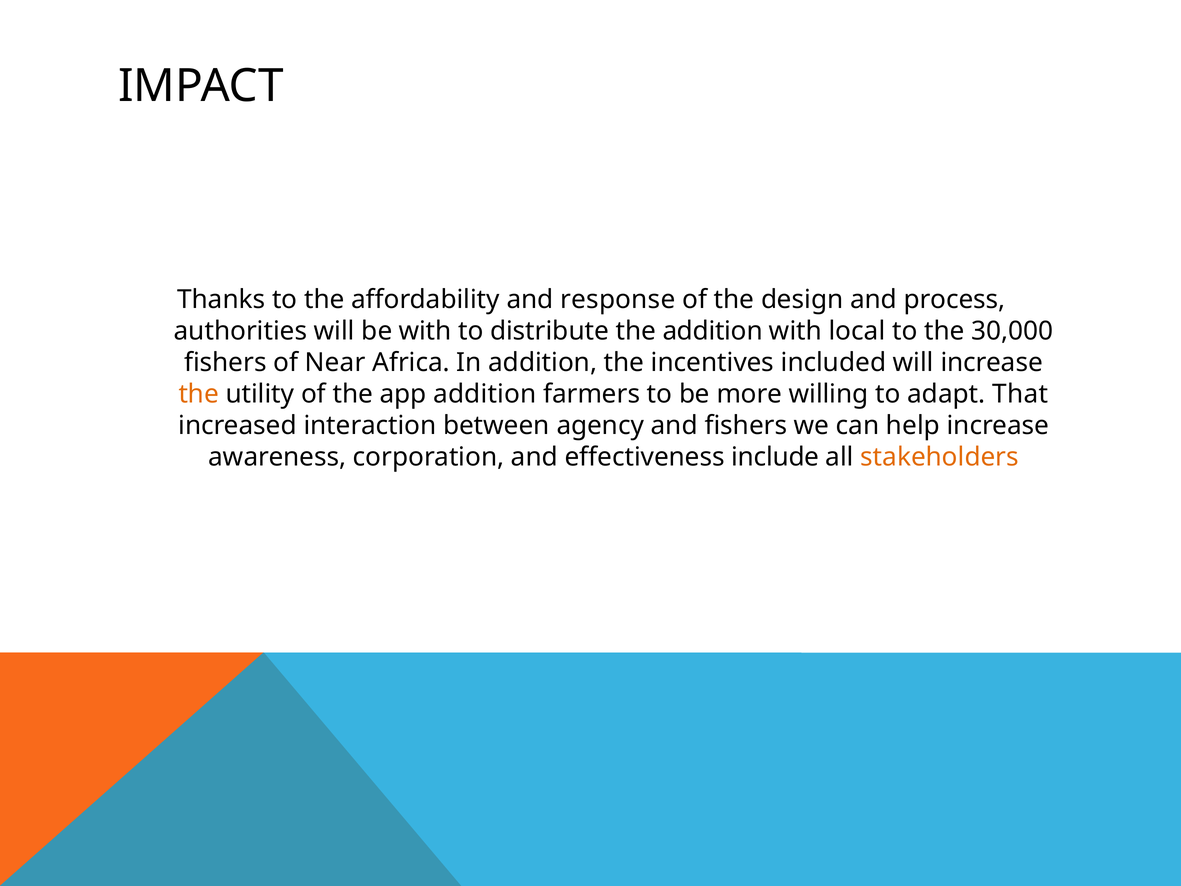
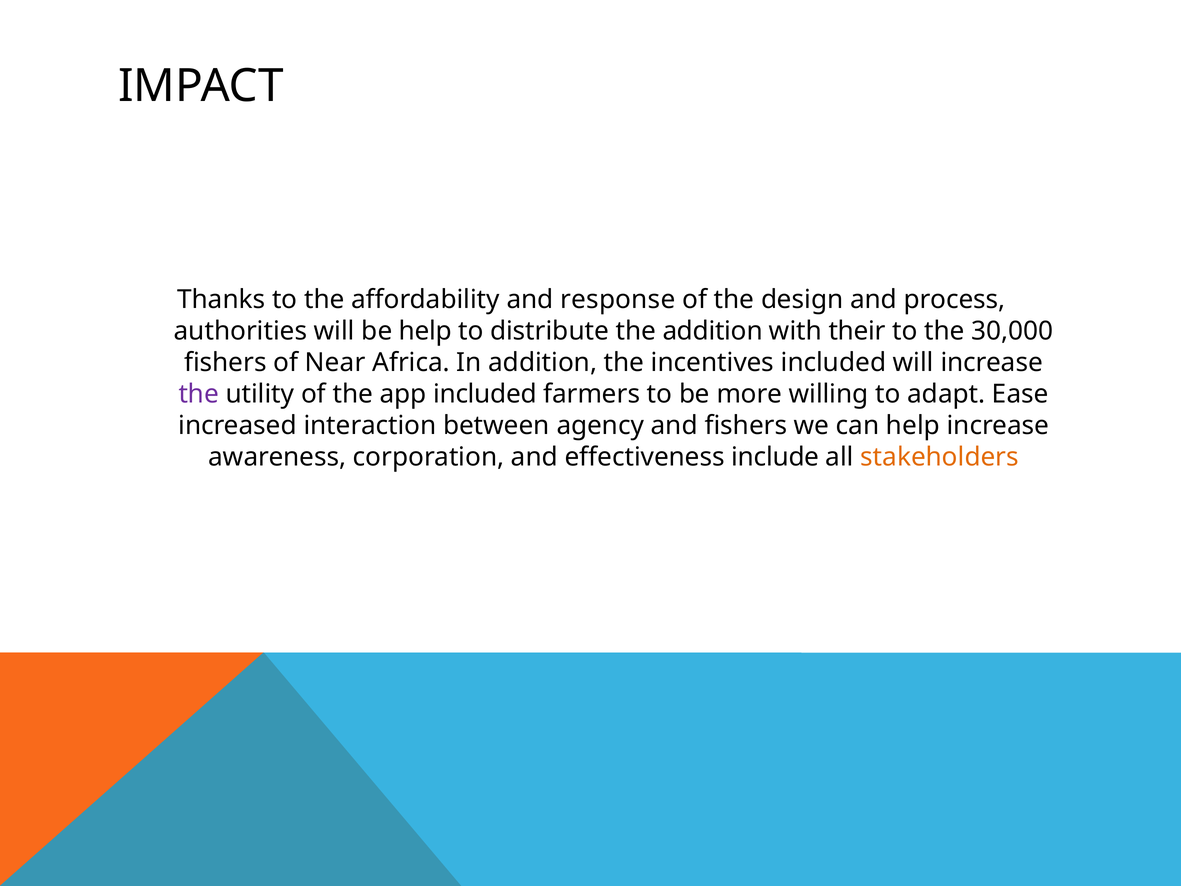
be with: with -> help (425, 331)
local: local -> their (857, 331)
the colour: orange -> purple (199, 394)
app addition: addition -> included (485, 394)
That: That -> Ease (1020, 394)
